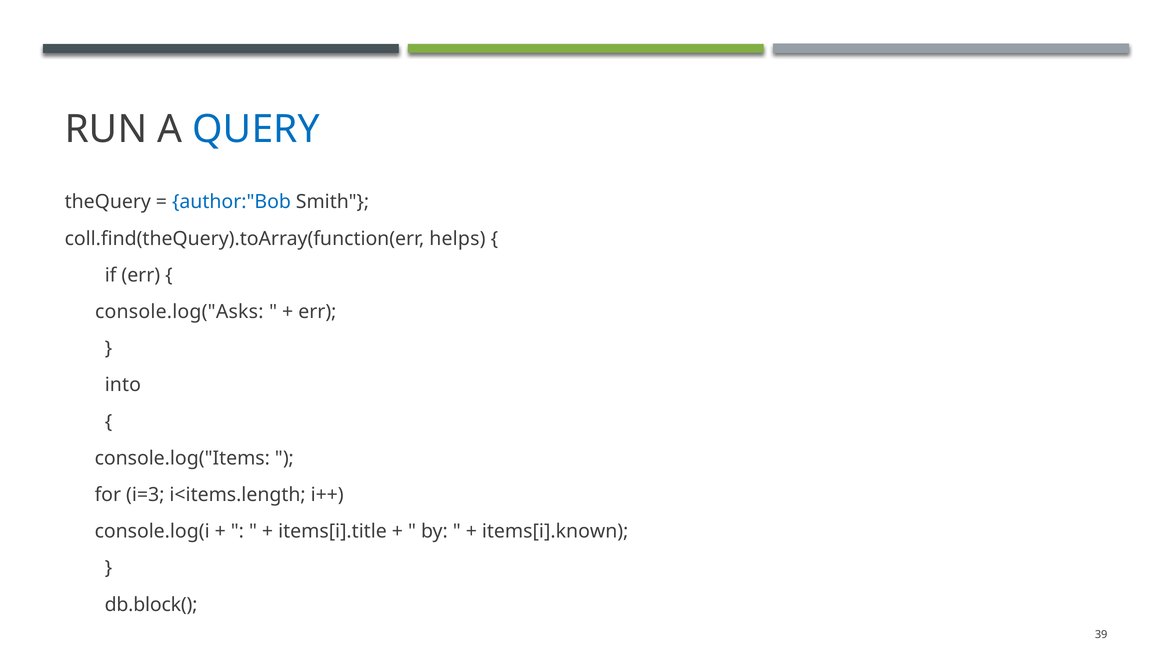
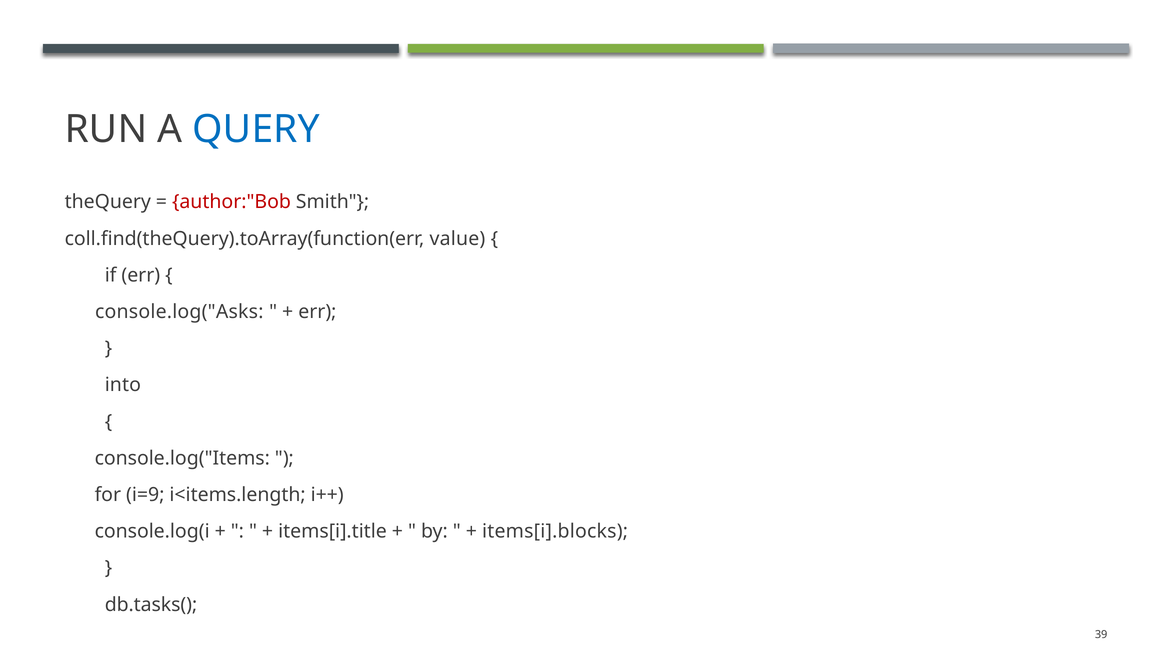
author:"Bob colour: blue -> red (231, 202)
helps: helps -> value (457, 239)
i=3: i=3 -> i=9 (145, 495)
items[i].known: items[i].known -> items[i].blocks (555, 532)
db.block(: db.block( -> db.tasks( (151, 605)
